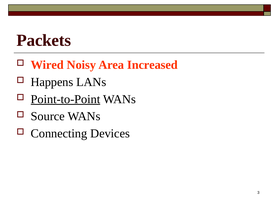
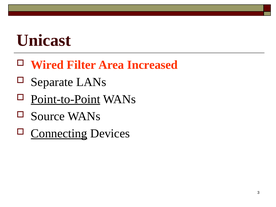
Packets: Packets -> Unicast (44, 40)
Noisy: Noisy -> Filter (81, 65)
Happens: Happens -> Separate (52, 82)
Connecting underline: none -> present (59, 134)
